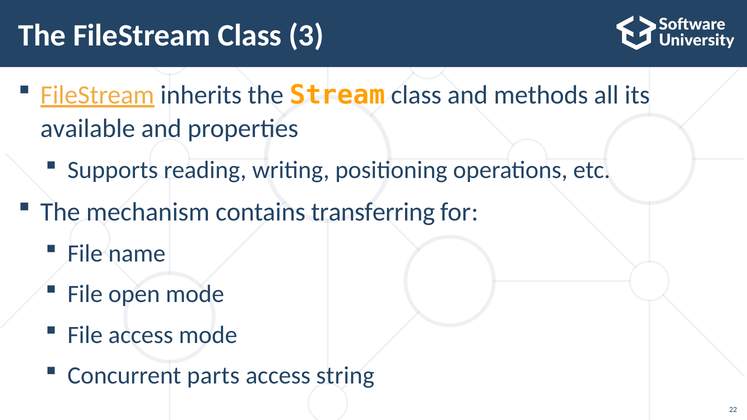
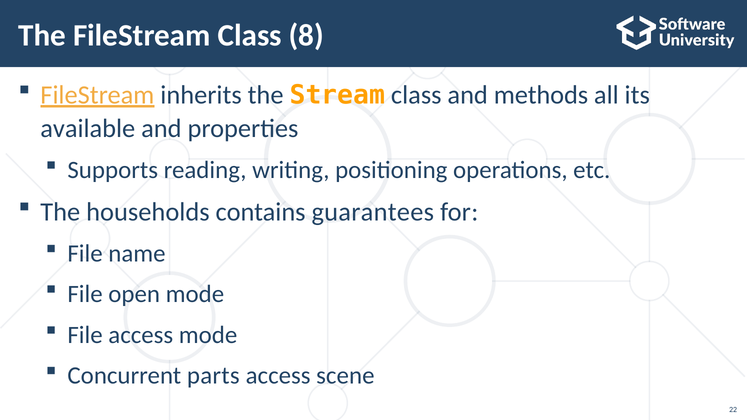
3: 3 -> 8 (306, 35)
mechanism: mechanism -> households (148, 212)
transferring: transferring -> guarantees (373, 212)
string: string -> scene (345, 376)
